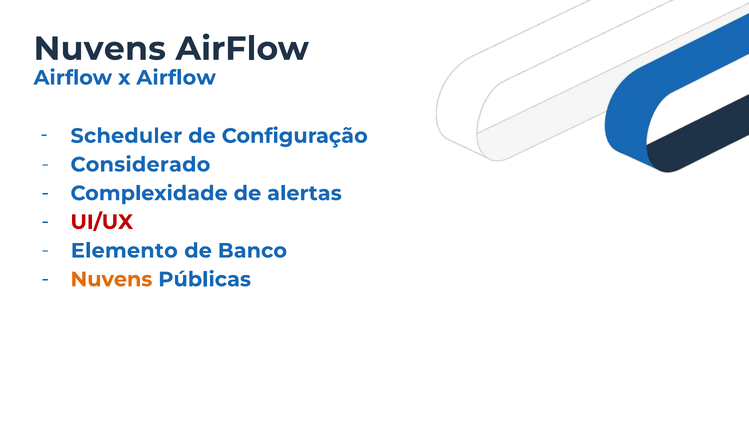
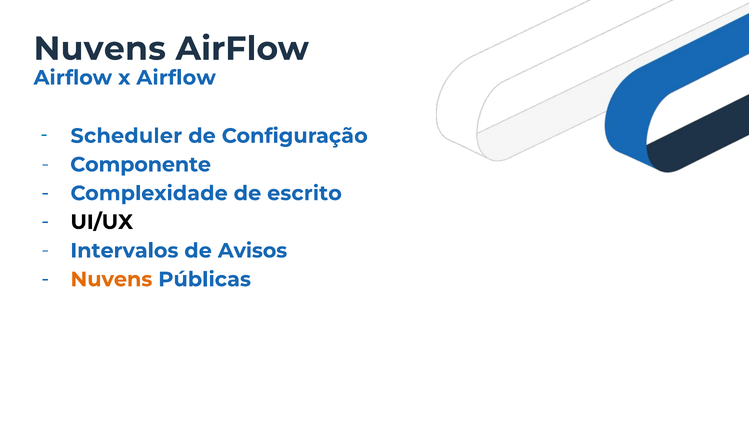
Considerado: Considerado -> Componente (141, 165)
alertas: alertas -> escrito (304, 193)
UI/UX colour: red -> black (102, 222)
Elemento: Elemento -> Intervalos (124, 251)
Banco: Banco -> Avisos (253, 251)
